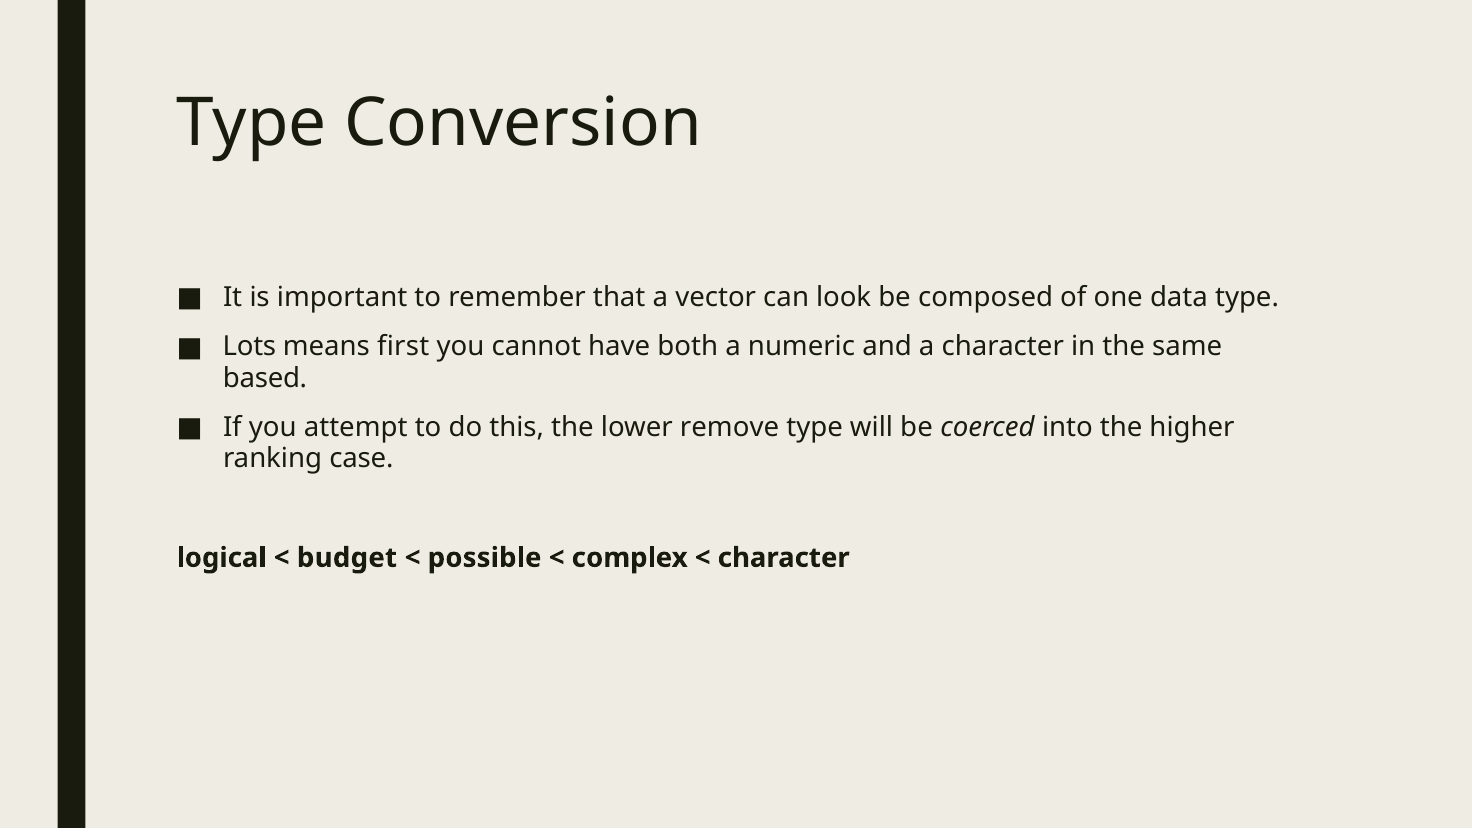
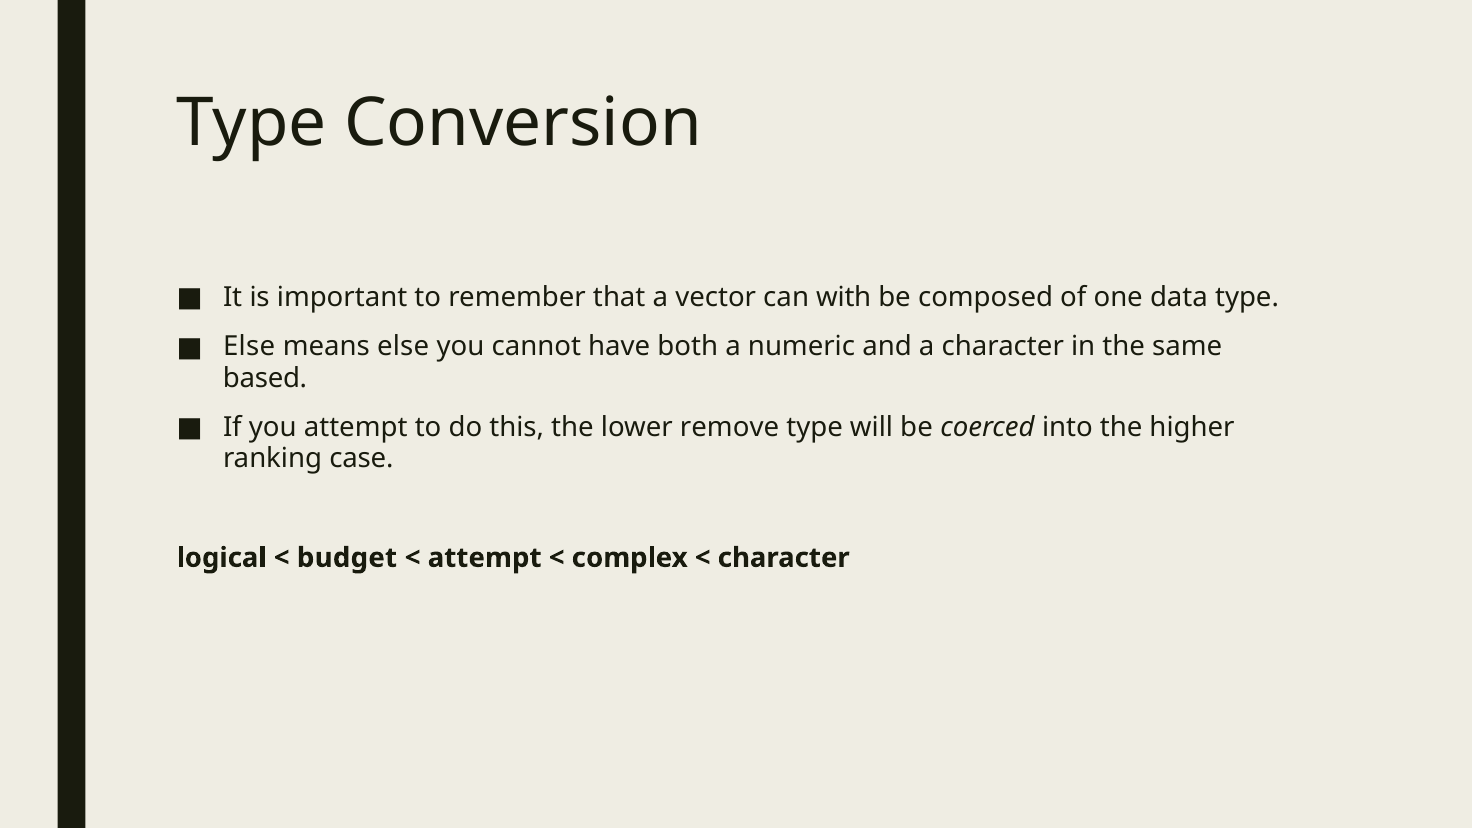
look: look -> with (844, 297)
Lots: Lots -> Else (249, 347)
means first: first -> else (403, 347)
possible: possible -> attempt (485, 558)
